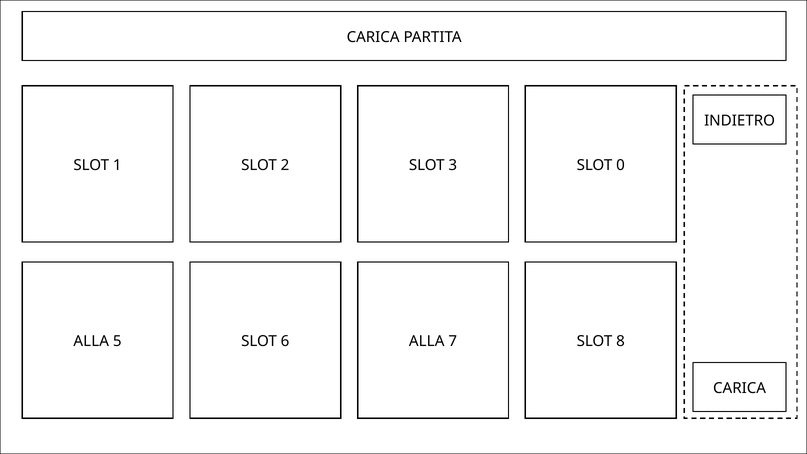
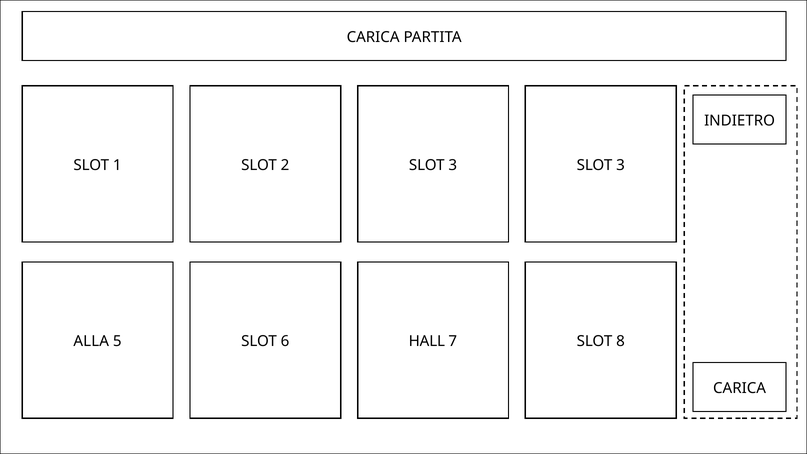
0: 0 -> 3 (621, 165)
ALLA: ALLA -> HALL (427, 341)
